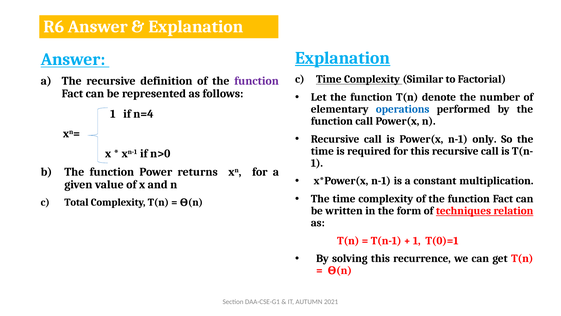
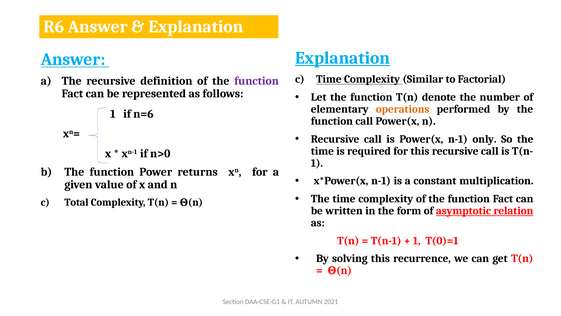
operations colour: blue -> orange (403, 109)
n=4: n=4 -> n=6 (143, 114)
techniques: techniques -> asymptotic (463, 211)
